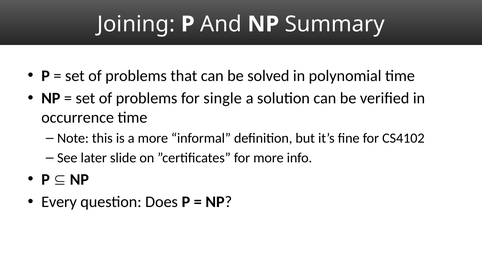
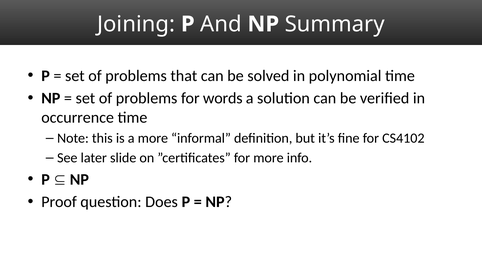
single: single -> words (223, 98)
Every: Every -> Proof (59, 202)
